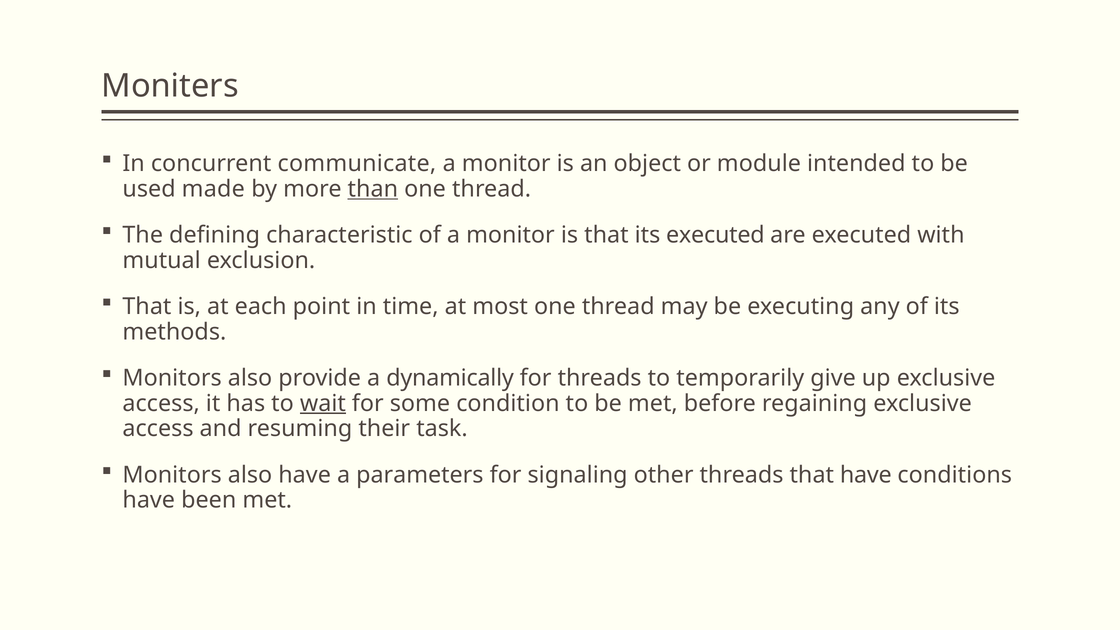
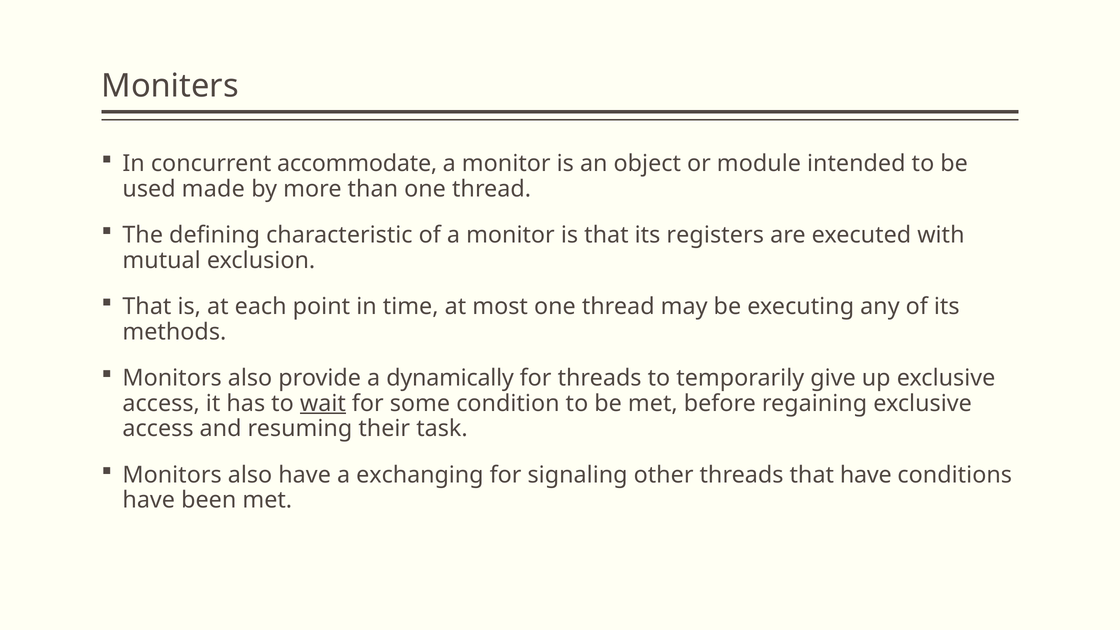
communicate: communicate -> accommodate (357, 164)
than underline: present -> none (373, 189)
its executed: executed -> registers (715, 235)
parameters: parameters -> exchanging (420, 475)
